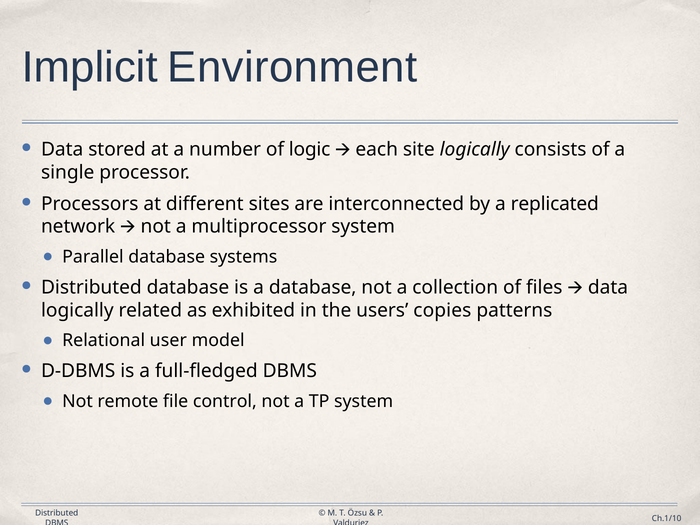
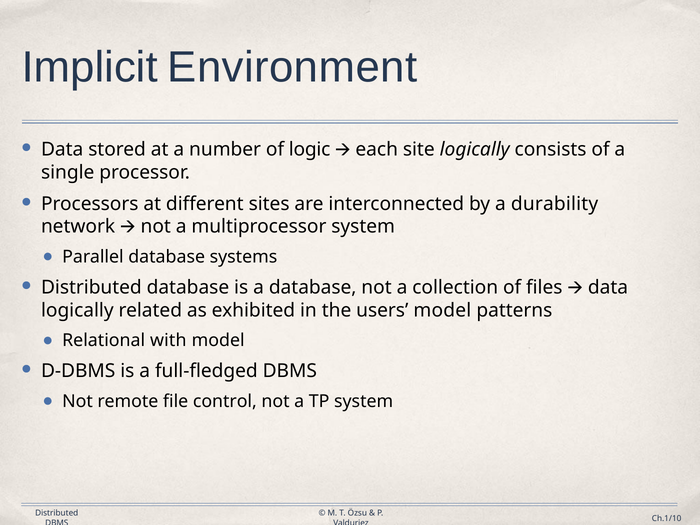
replicated: replicated -> durability (555, 204)
users copies: copies -> model (442, 310)
user: user -> with (168, 341)
